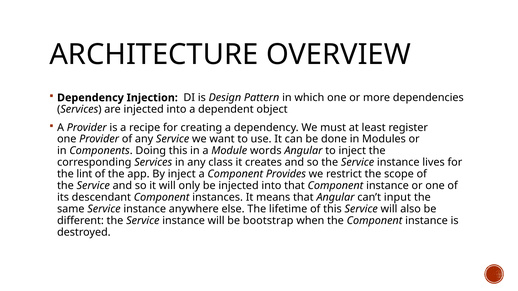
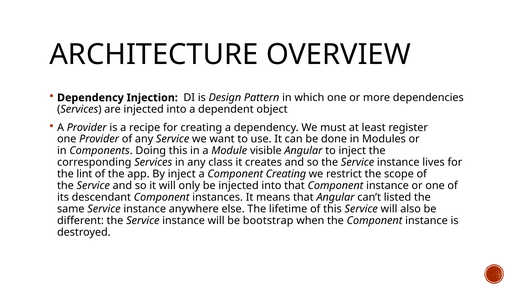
words: words -> visible (266, 151)
Component Provides: Provides -> Creating (286, 174)
input: input -> listed (397, 198)
